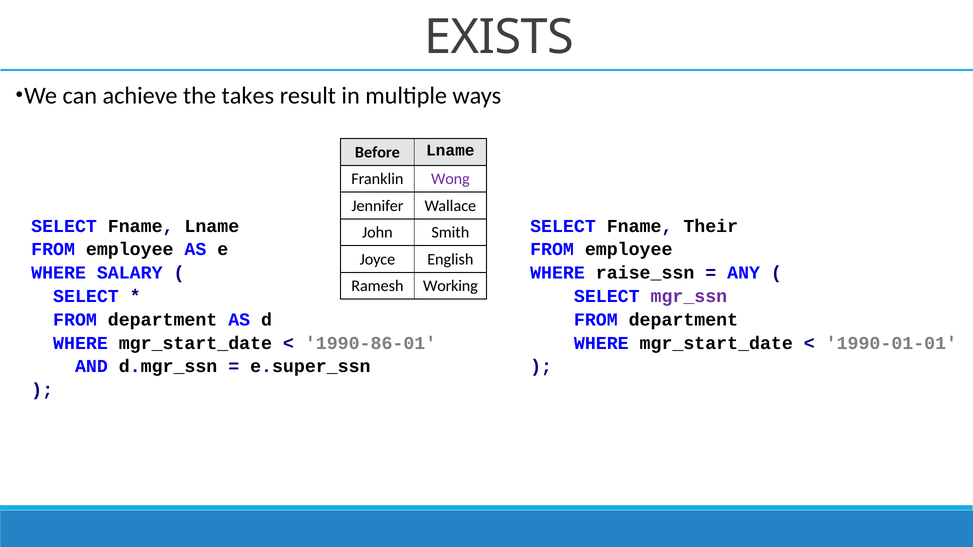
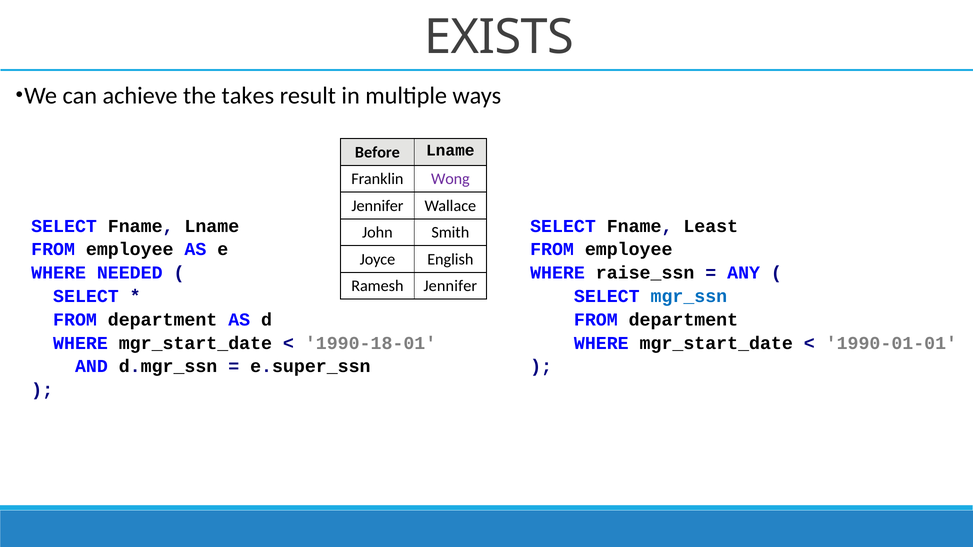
Their: Their -> Least (711, 226)
SALARY: SALARY -> NEEDED (130, 273)
Ramesh Working: Working -> Jennifer (450, 286)
mgr_ssn colour: purple -> blue (689, 296)
1990-86-01: 1990-86-01 -> 1990-18-01 (371, 343)
